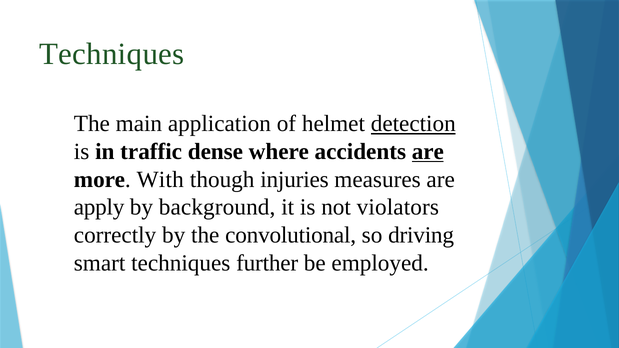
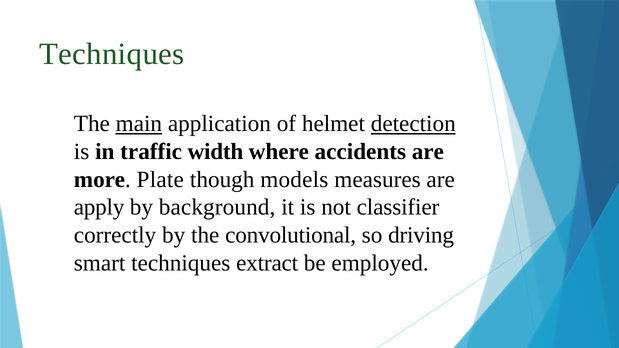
main underline: none -> present (139, 124)
dense: dense -> width (215, 152)
are underline: present -> none (428, 152)
With: With -> Plate (160, 179)
injuries: injuries -> models (294, 179)
violators: violators -> classifier (398, 207)
further: further -> extract (267, 263)
